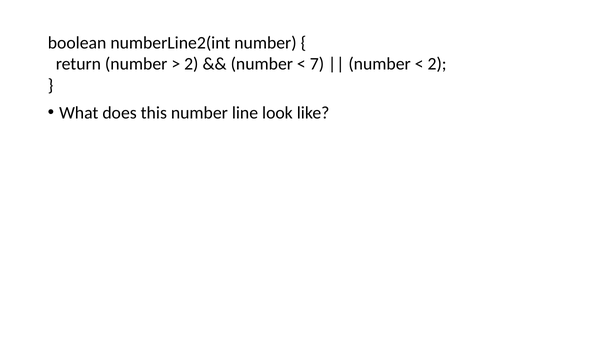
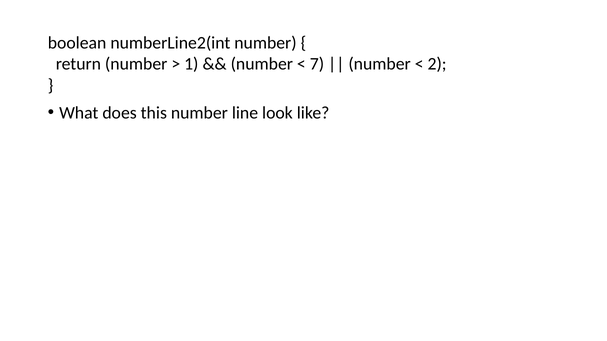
2: 2 -> 1 (191, 64)
